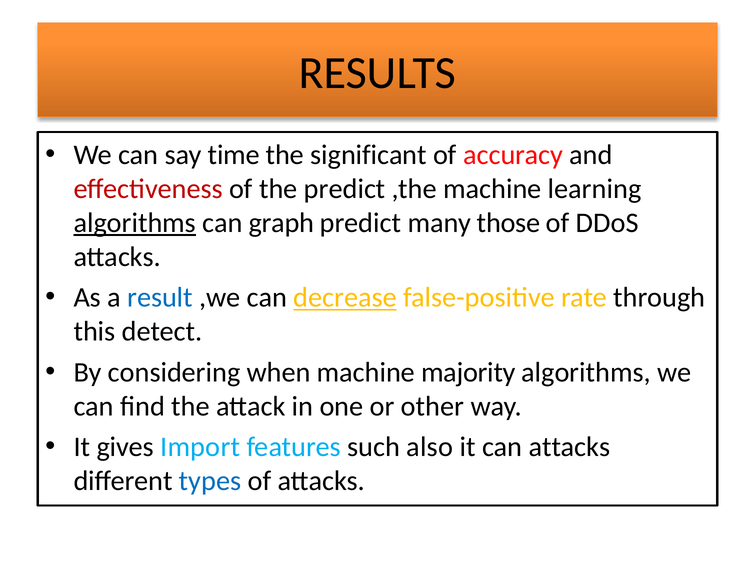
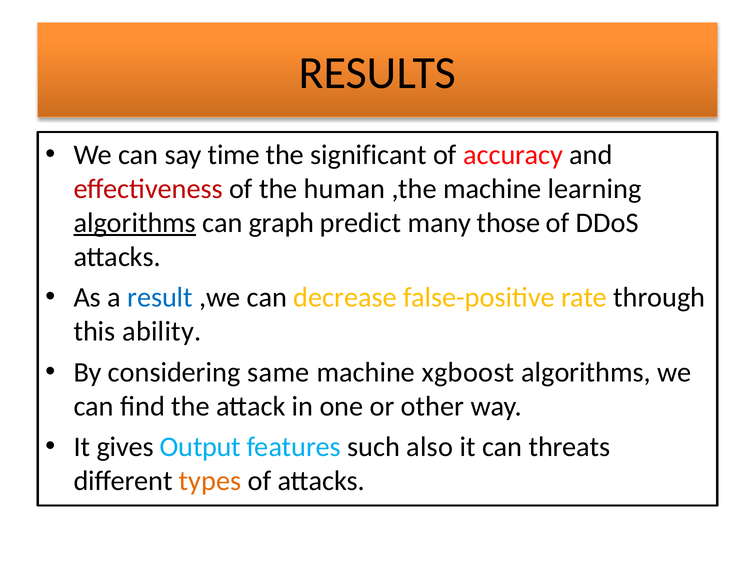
the predict: predict -> human (345, 189)
decrease underline: present -> none (345, 298)
detect: detect -> ability (162, 332)
when: when -> same (278, 372)
majority: majority -> xgboost (468, 372)
Import: Import -> Output (200, 447)
can attacks: attacks -> threats (569, 447)
types colour: blue -> orange (210, 481)
